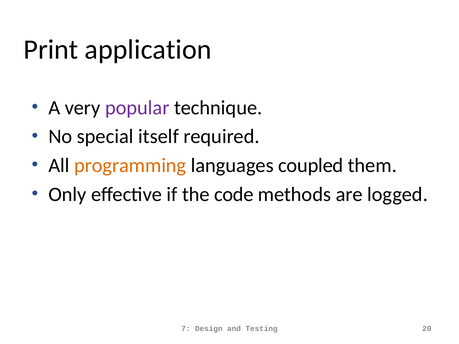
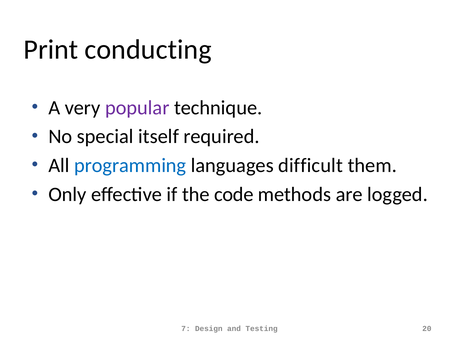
application: application -> conducting (148, 50)
programming colour: orange -> blue (130, 166)
coupled: coupled -> difficult (311, 166)
